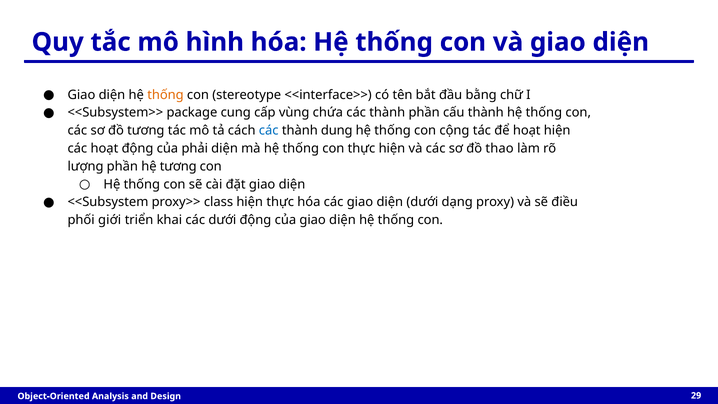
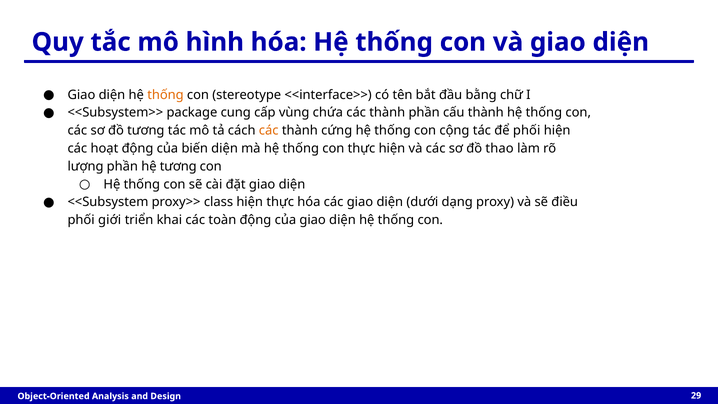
các colour: blue -> orange (269, 131)
dụng: dụng -> cứng (337, 131)
để hoạt: hoạt -> phối (527, 131)
phải: phải -> biến (195, 148)
các dưới: dưới -> toàn (222, 220)
